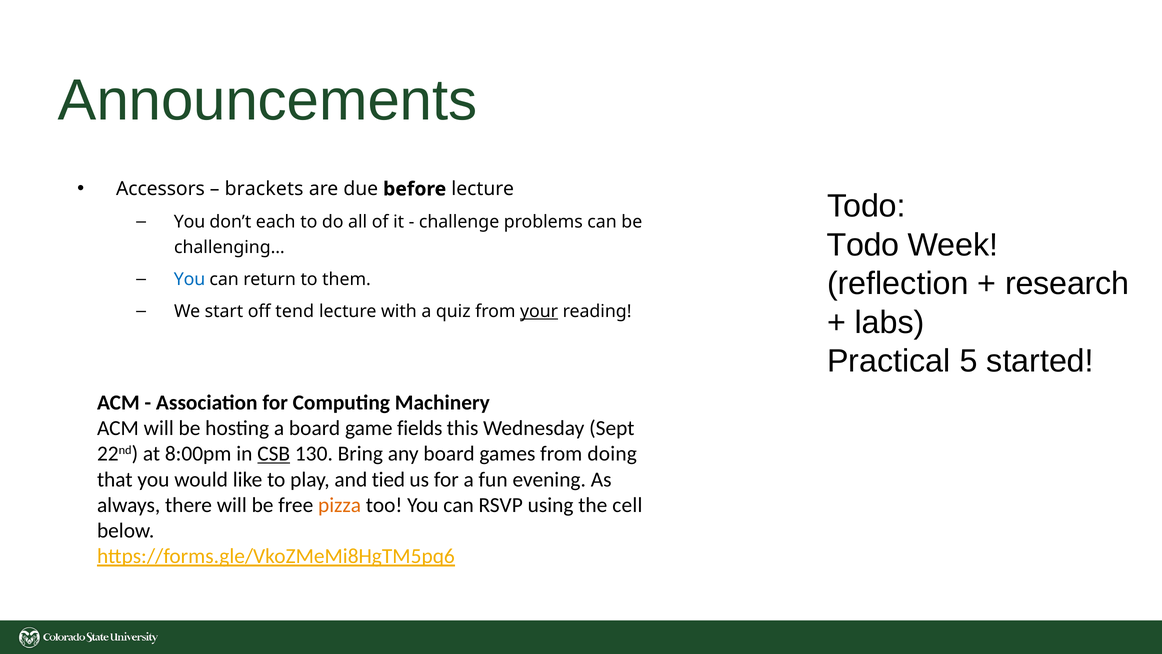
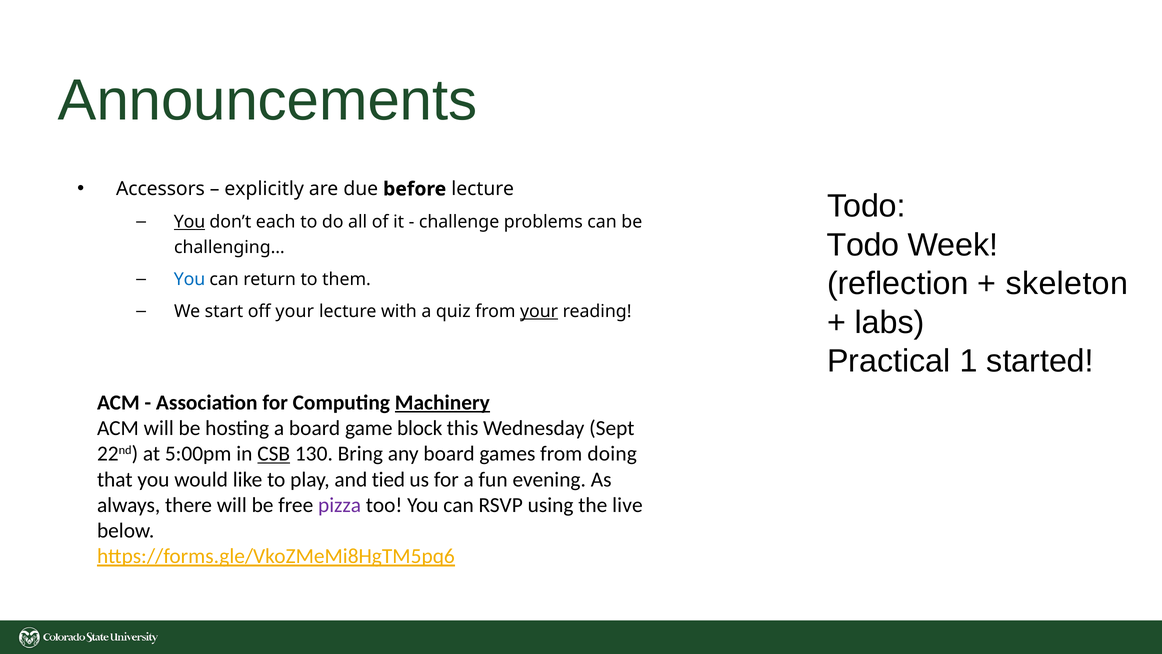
brackets: brackets -> explicitly (264, 189)
You underline: none -> present (190, 222)
research: research -> skeleton (1067, 284)
off tend: tend -> your (295, 311)
5: 5 -> 1 (968, 361)
Machinery underline: none -> present (442, 402)
fields: fields -> block (420, 428)
8:00pm: 8:00pm -> 5:00pm (198, 454)
pizza colour: orange -> purple (340, 505)
cell: cell -> live (627, 505)
